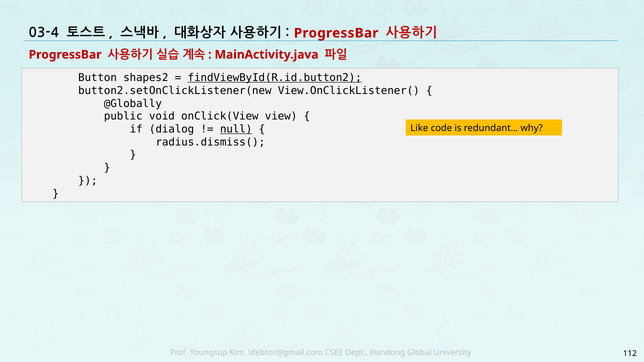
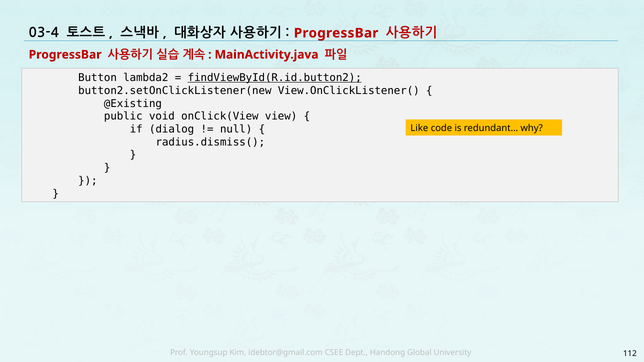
shapes2: shapes2 -> lambda2 (146, 78)
@Globally: @Globally -> @Existing (133, 104)
null underline: present -> none (236, 129)
